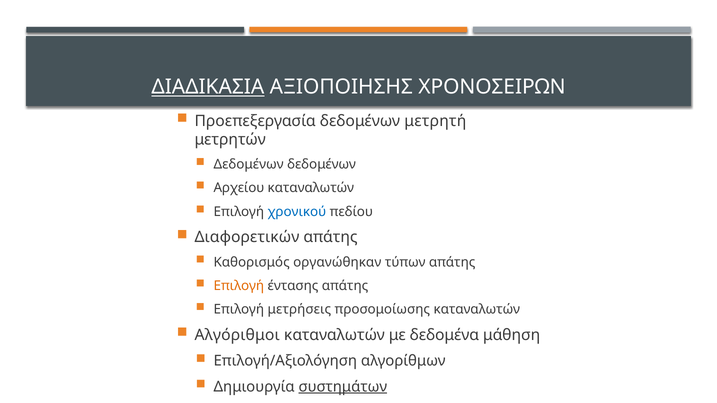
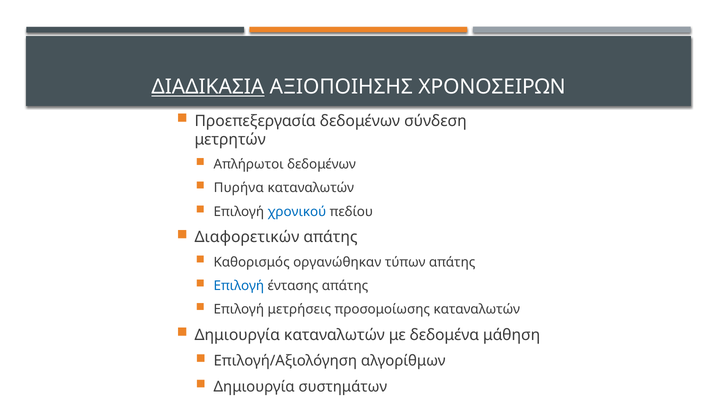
μετρητή: μετρητή -> σύνδεση (435, 121)
Δεδομένων: Δεδομένων -> Απλήρωτοι (249, 165)
Αρχείου: Αρχείου -> Πυρήνα (239, 188)
Επιλογή colour: orange -> blue (239, 286)
Αλγόριθμοι: Αλγόριθμοι -> Δημιουργία (237, 335)
συστημάτων underline: present -> none (343, 387)
